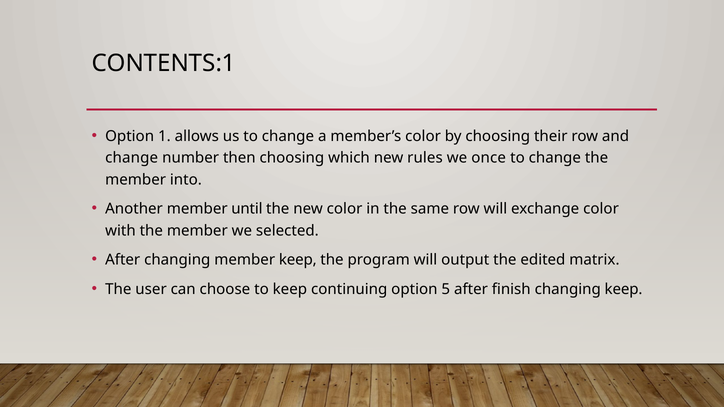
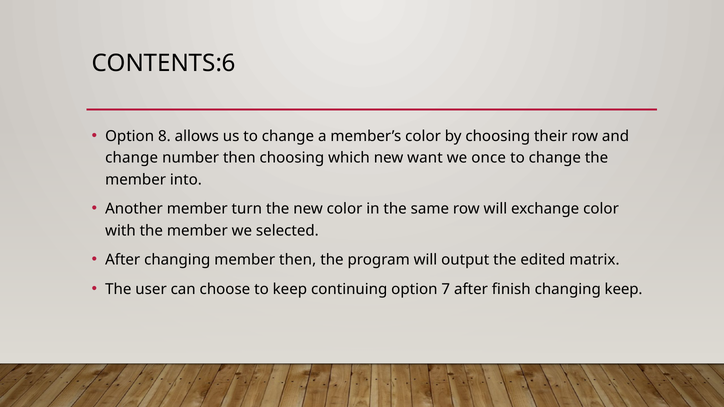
CONTENTS:1: CONTENTS:1 -> CONTENTS:6 (164, 63)
1: 1 -> 8 (164, 136)
rules: rules -> want (425, 158)
until: until -> turn (247, 209)
member keep: keep -> then (298, 260)
5: 5 -> 7 (446, 289)
